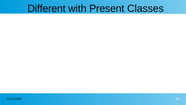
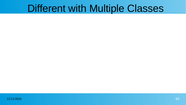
Present: Present -> Multiple (107, 8)
